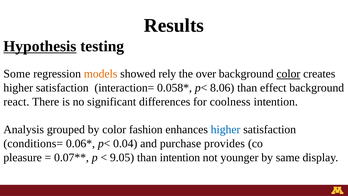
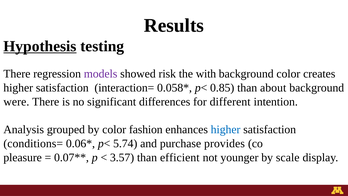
Some: Some -> There (17, 74)
models colour: orange -> purple (101, 74)
rely: rely -> risk (167, 74)
over: over -> with (206, 74)
color underline: present -> none (288, 74)
8.06: 8.06 -> 0.85 (222, 88)
effect: effect -> about (273, 88)
react: react -> were (16, 102)
coolness: coolness -> different (230, 102)
0.04: 0.04 -> 5.74 (125, 143)
9.05: 9.05 -> 3.57 (122, 157)
than intention: intention -> efficient (180, 157)
same: same -> scale (288, 157)
